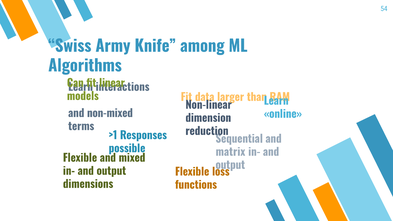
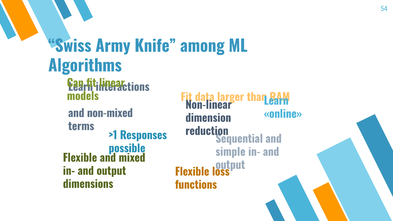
matrix: matrix -> simple (230, 152)
